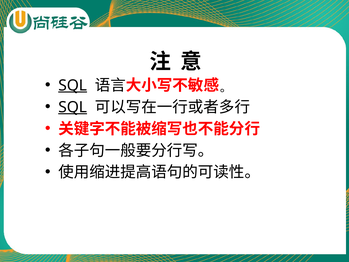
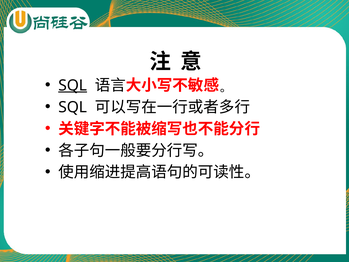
SQL underline: present -> none (73, 107)
